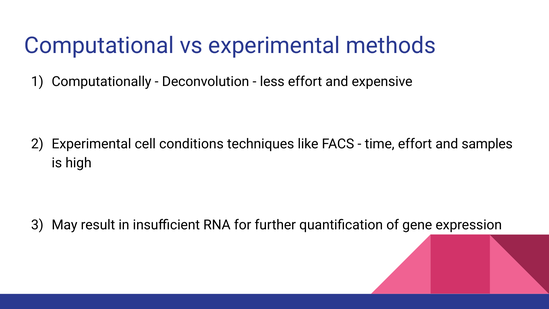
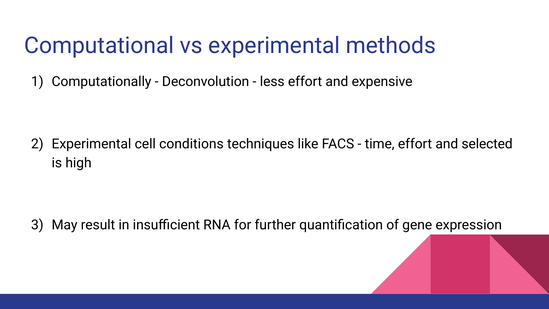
samples: samples -> selected (487, 144)
